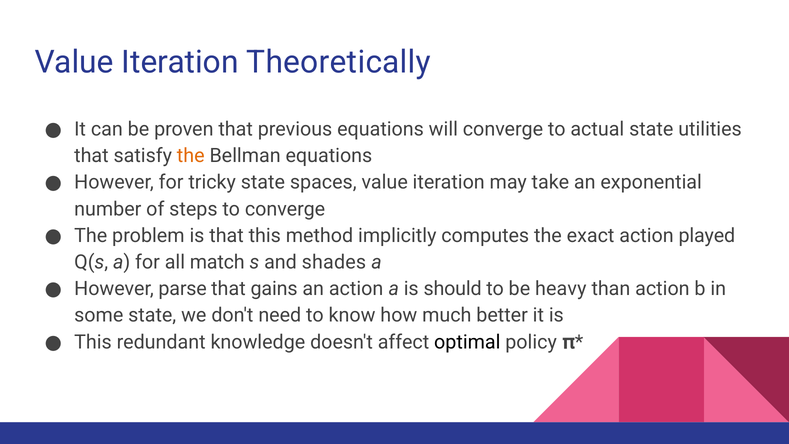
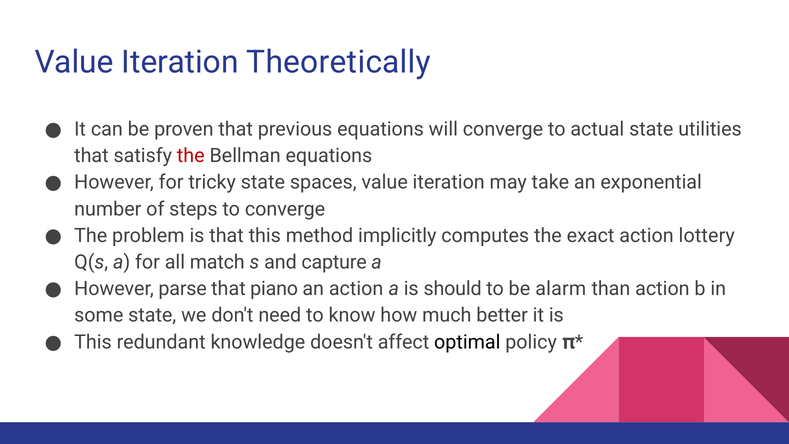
the colour: orange -> red (191, 156)
played: played -> lottery (707, 236)
shades: shades -> capture (334, 262)
gains: gains -> piano (274, 289)
heavy: heavy -> alarm (561, 289)
